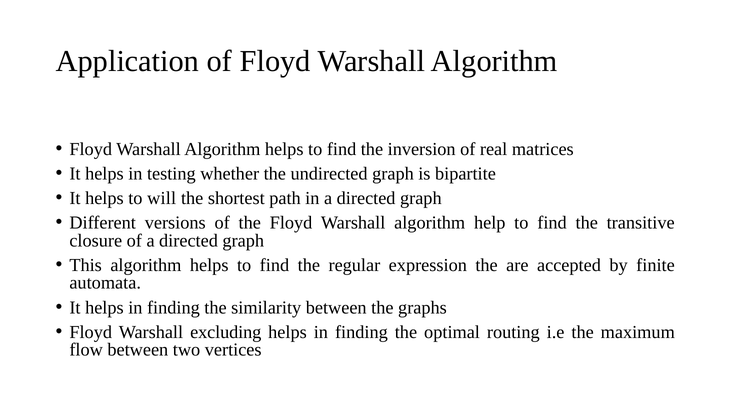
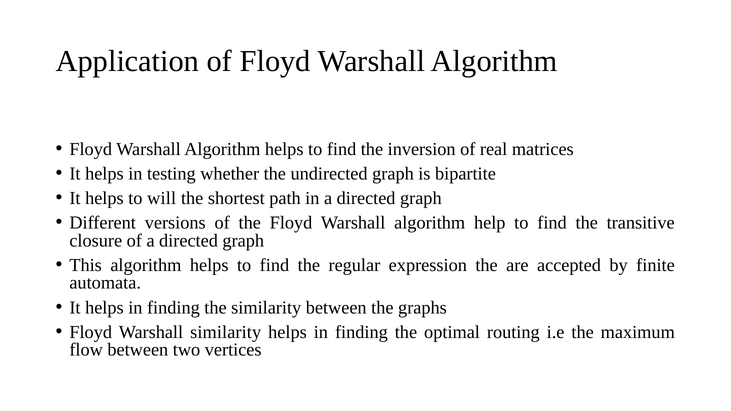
Warshall excluding: excluding -> similarity (226, 332)
